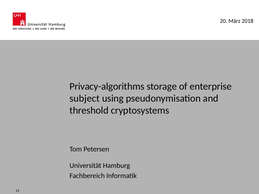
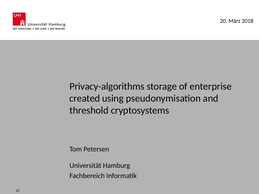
subject: subject -> created (85, 98)
